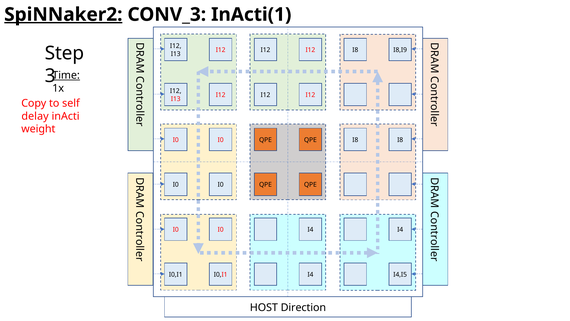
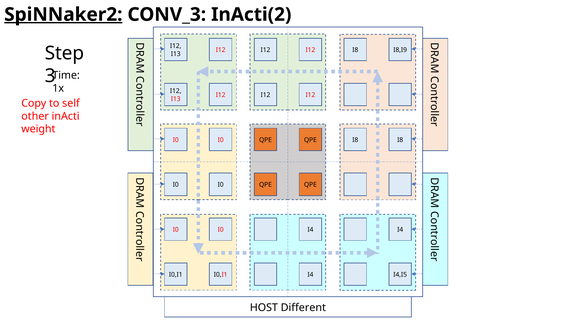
InActi(1: InActi(1 -> InActi(2 (251, 15)
Time underline: present -> none (66, 75)
delay: delay -> other (35, 116)
Direction: Direction -> Different (303, 307)
